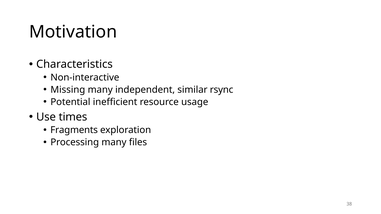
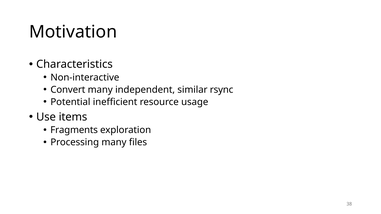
Missing: Missing -> Convert (68, 90)
times: times -> items (73, 117)
